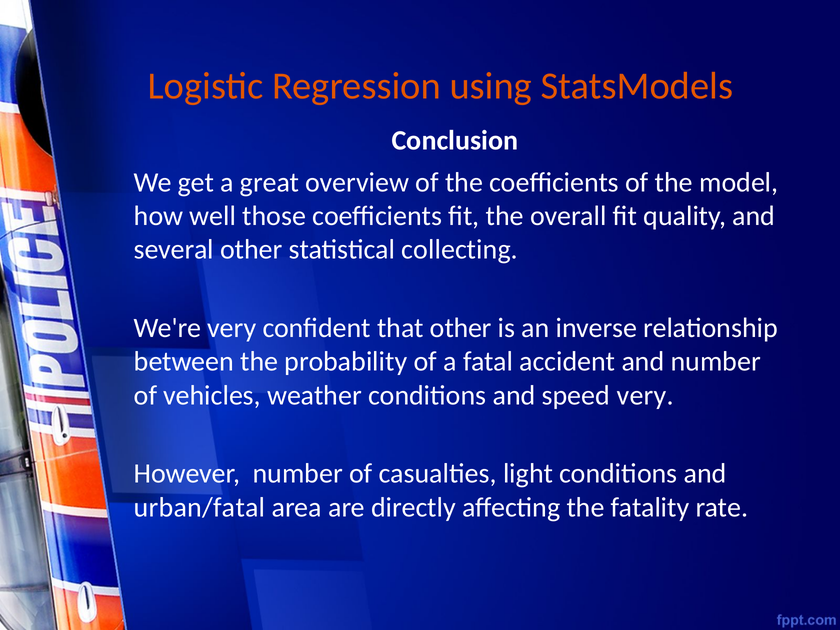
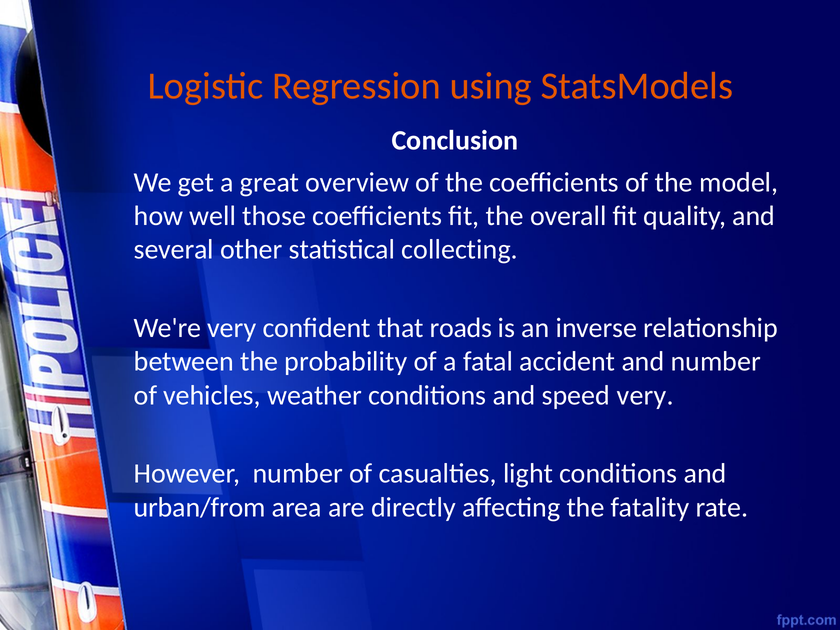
that other: other -> roads (461, 328)
urban/fatal: urban/fatal -> urban/from (200, 507)
